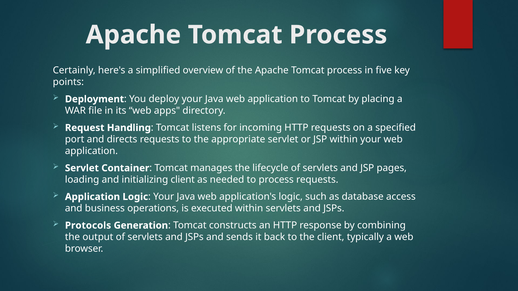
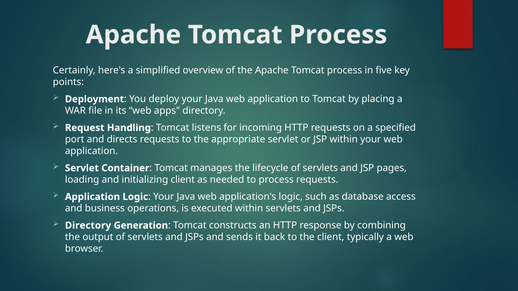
Protocols: Protocols -> Directory (88, 226)
